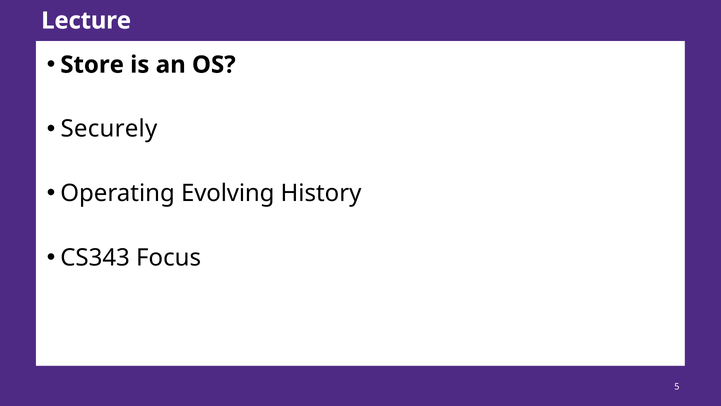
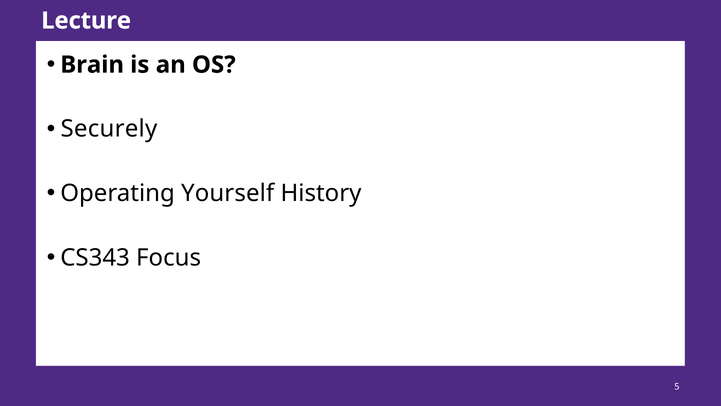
Store: Store -> Brain (92, 65)
Evolving: Evolving -> Yourself (228, 193)
